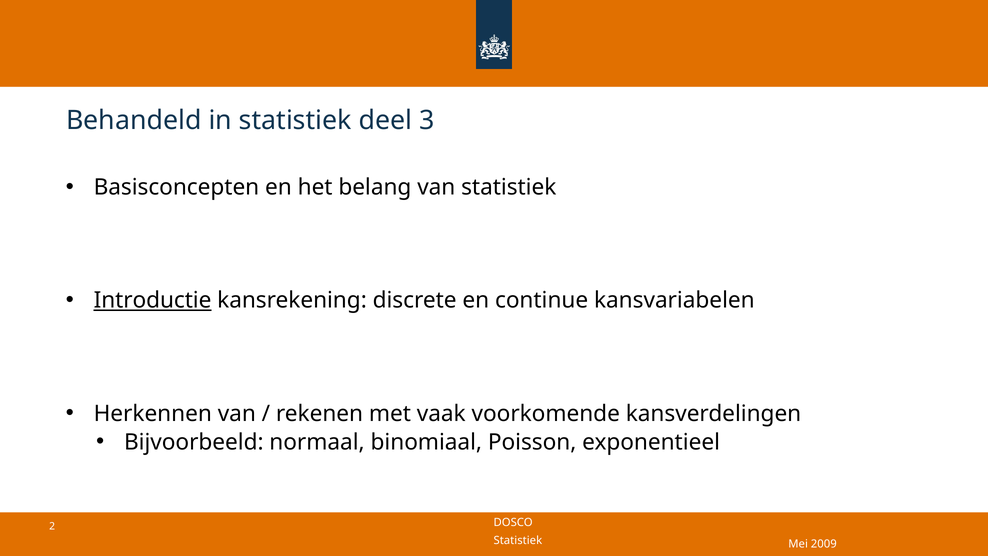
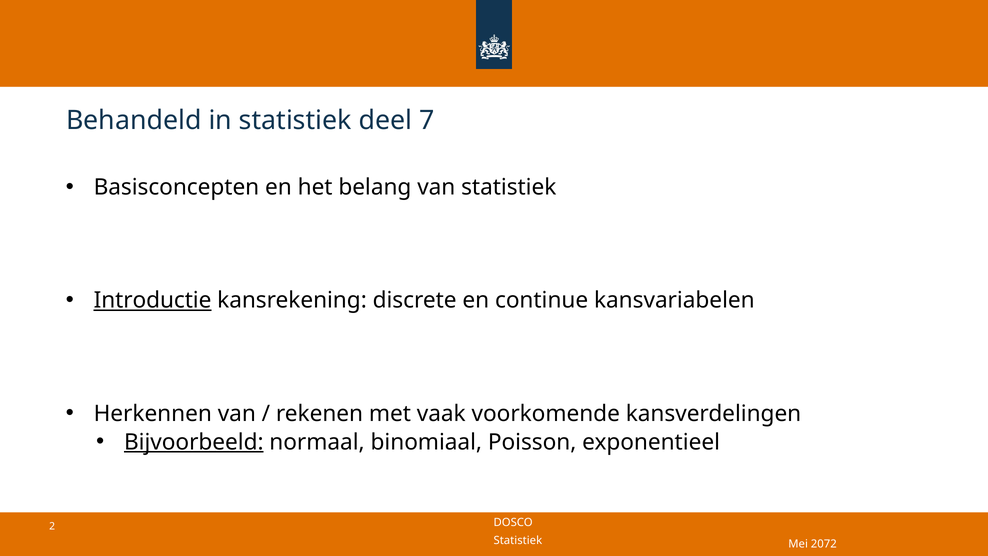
3: 3 -> 7 (427, 120)
Bijvoorbeeld underline: none -> present (194, 442)
2009: 2009 -> 2072 (824, 544)
